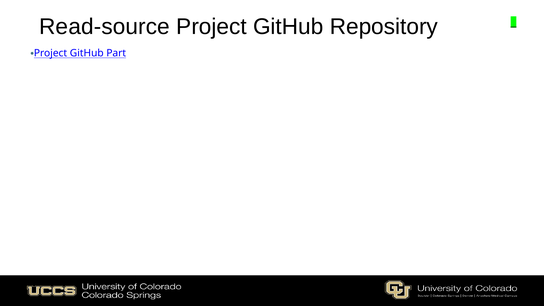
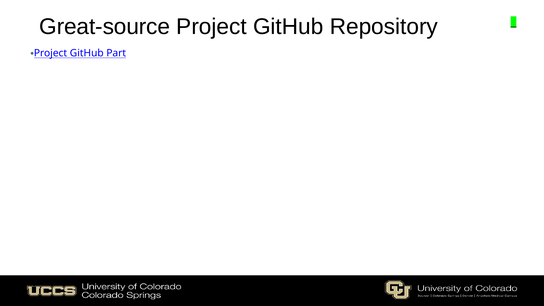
Read-source: Read-source -> Great-source (105, 27)
